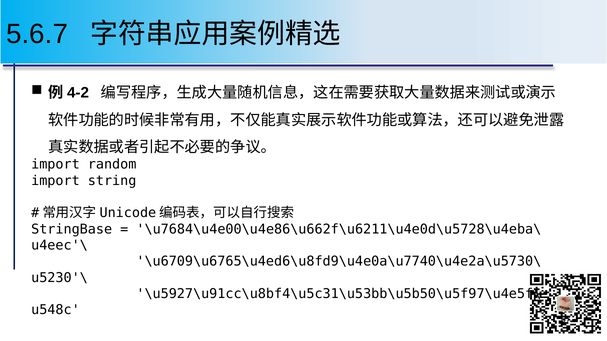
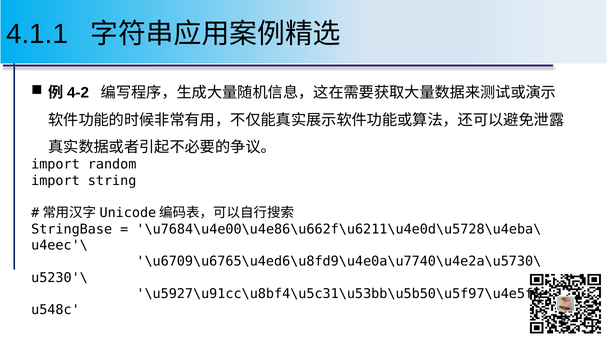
5.6.7: 5.6.7 -> 4.1.1 (37, 34)
